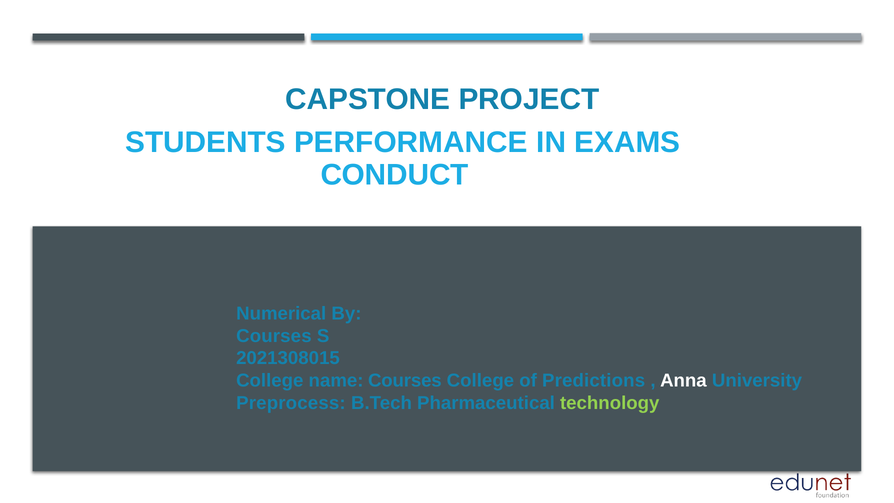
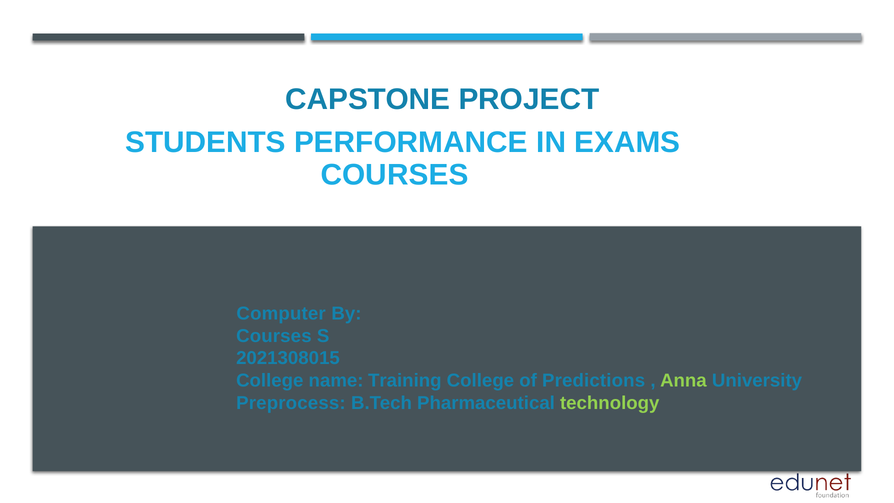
CONDUCT: CONDUCT -> COURSES (394, 175)
Numerical: Numerical -> Computer (281, 313)
name Courses: Courses -> Training (405, 380)
Anna colour: white -> light green (683, 380)
